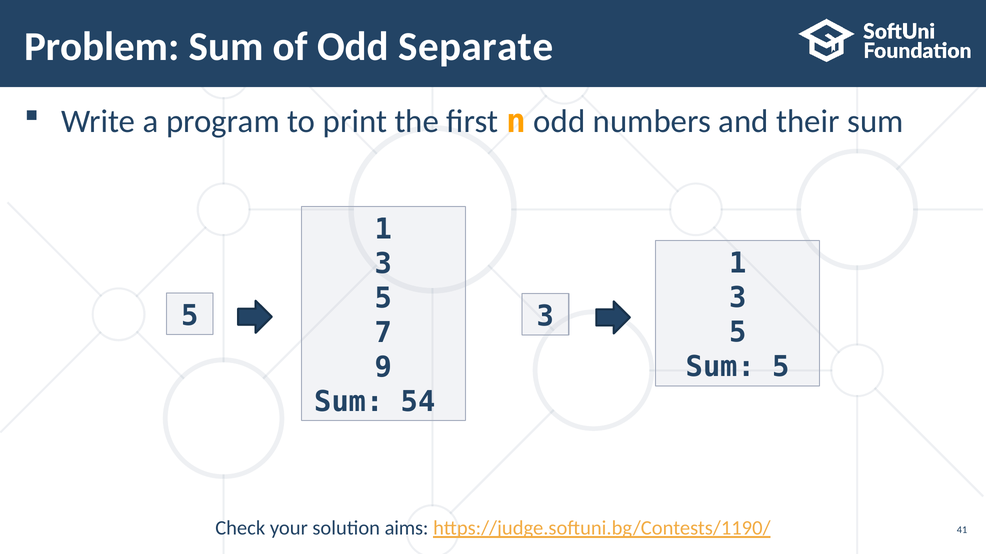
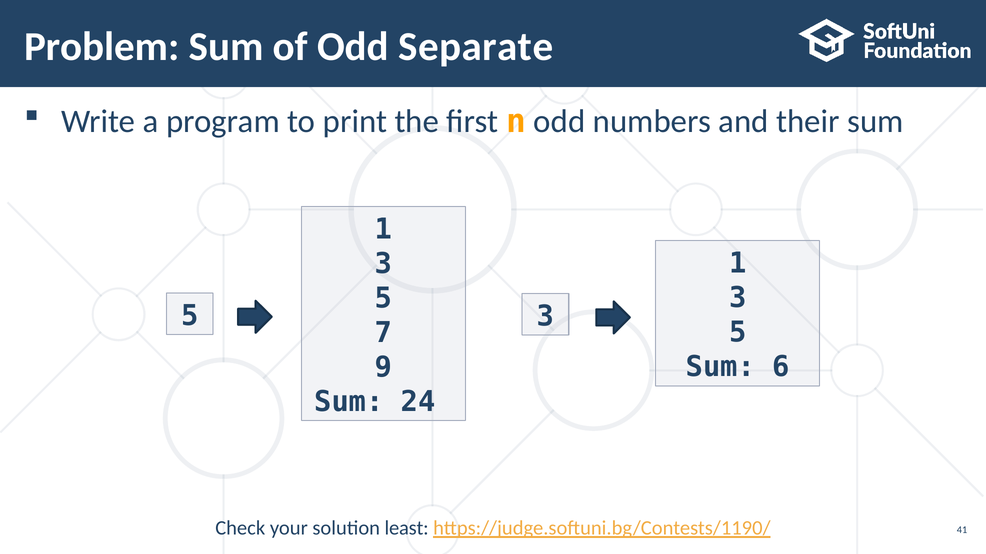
Sum 5: 5 -> 6 (781, 367)
54: 54 -> 24 (418, 402)
aims: aims -> least (407, 529)
